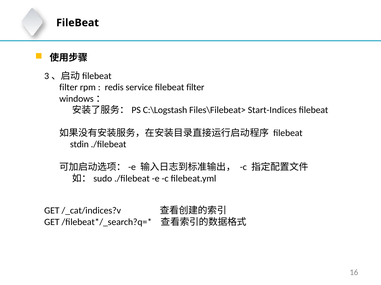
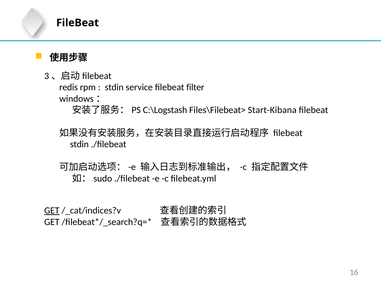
filter: filter -> redis (69, 88)
redis: redis -> stdin (114, 88)
Start-Indices: Start-Indices -> Start-Kibana (272, 110)
GET underline: none -> present (52, 211)
